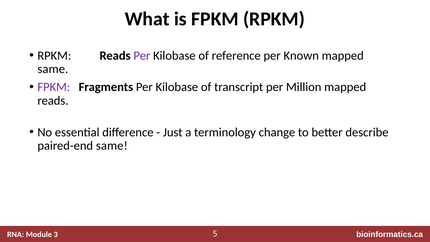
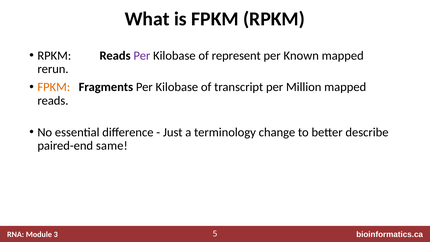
reference: reference -> represent (236, 56)
same: same -> rerun (53, 69)
FPKM colour: purple -> orange (54, 87)
